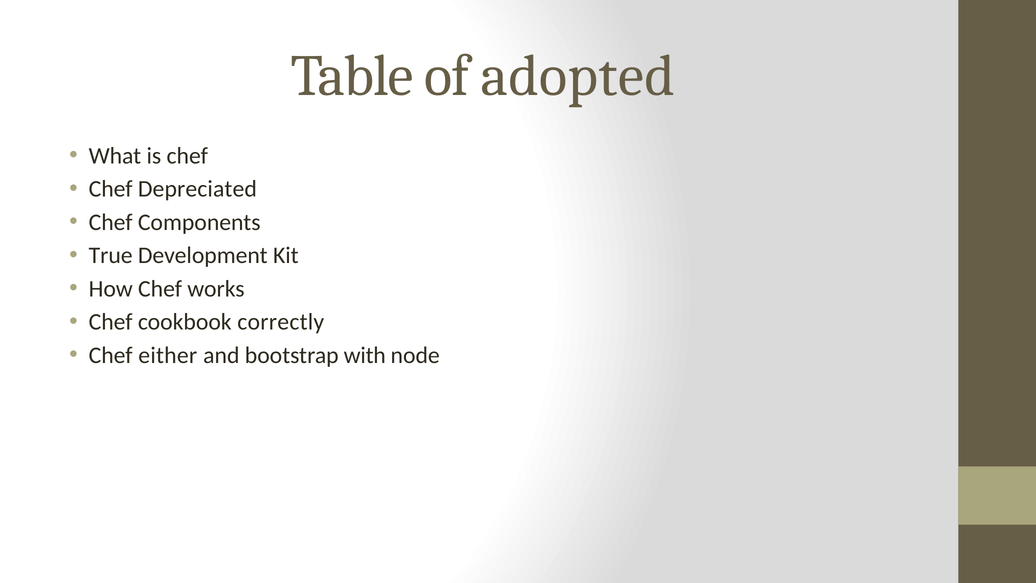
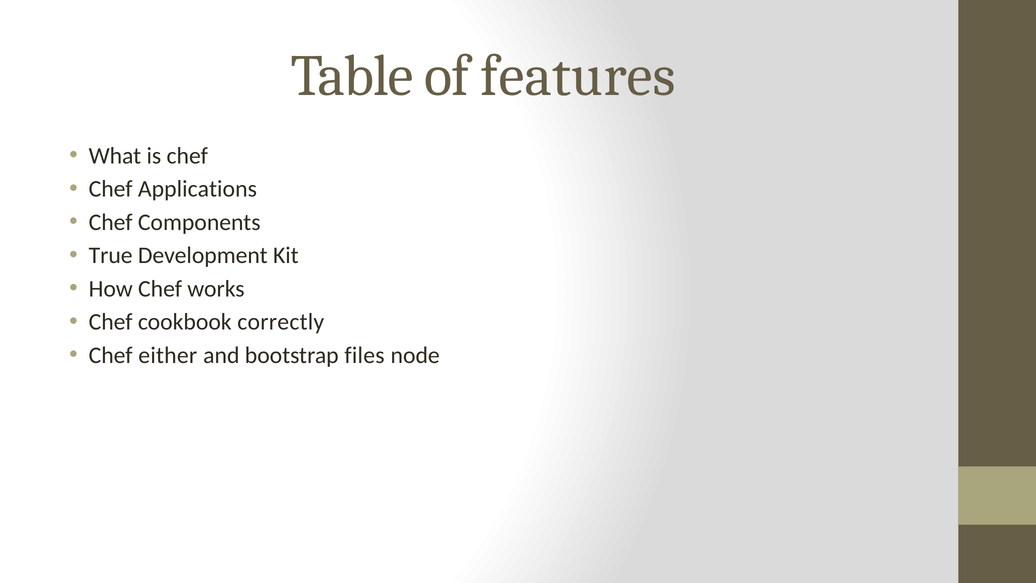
adopted: adopted -> features (578, 76)
Depreciated: Depreciated -> Applications (197, 189)
with: with -> files (365, 355)
